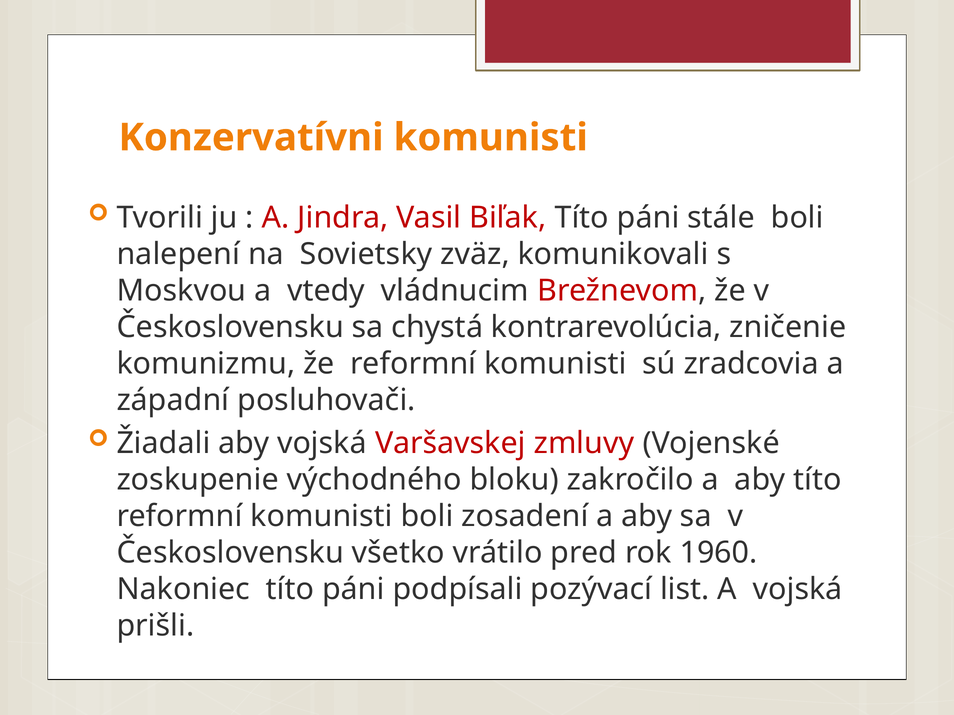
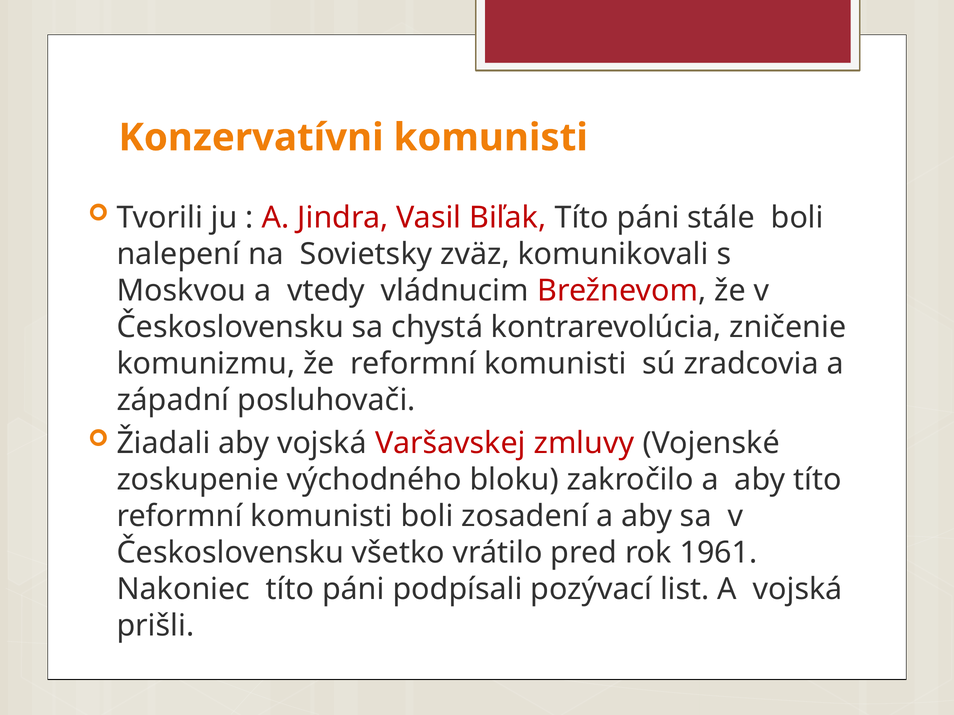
1960: 1960 -> 1961 (719, 553)
